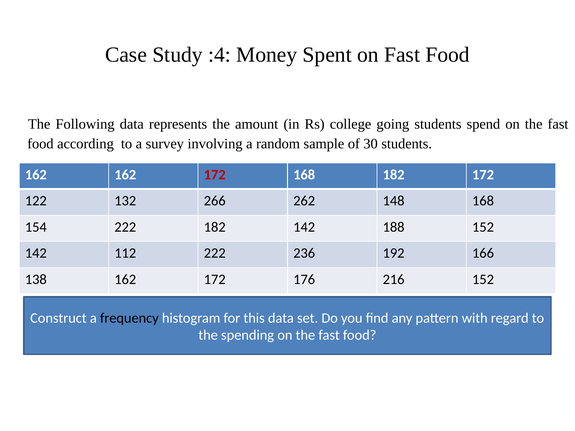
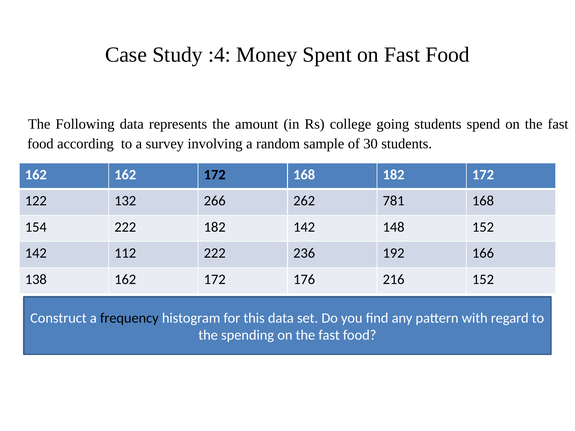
172 colour: red -> black (215, 175)
148: 148 -> 781 (394, 201)
188: 188 -> 148 (394, 227)
